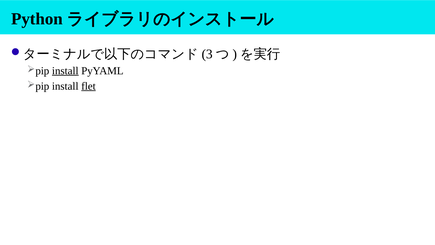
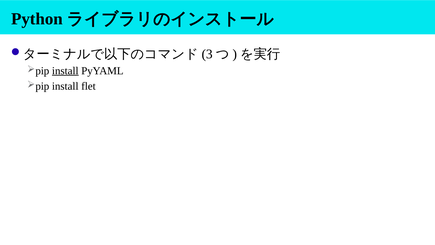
flet underline: present -> none (88, 86)
